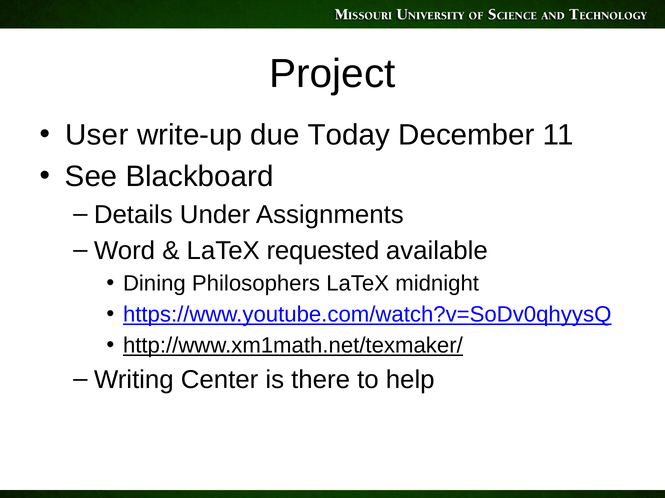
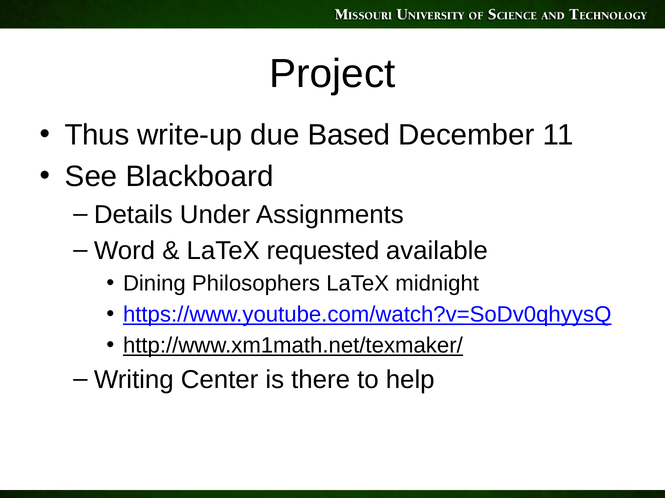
User: User -> Thus (97, 135)
Today: Today -> Based (349, 135)
